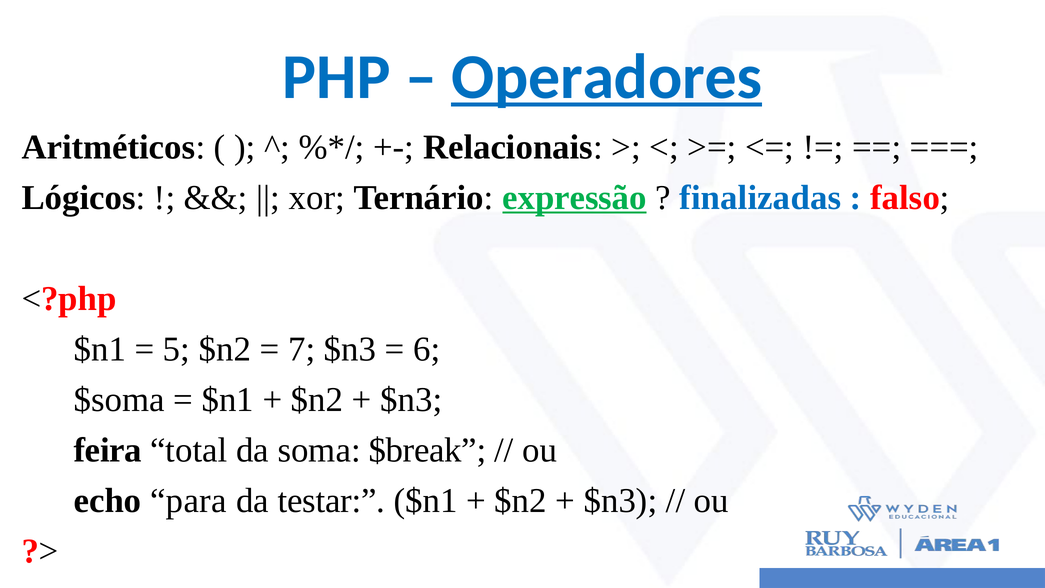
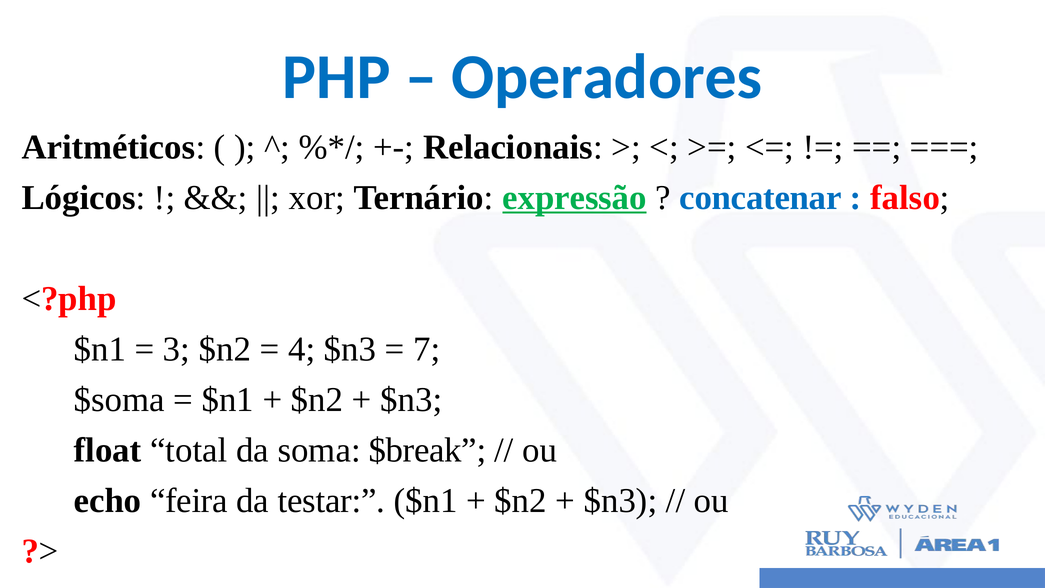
Operadores underline: present -> none (607, 77)
finalizadas: finalizadas -> concatenar (760, 198)
5: 5 -> 3 (177, 349)
7: 7 -> 4 (302, 349)
6: 6 -> 7 (427, 349)
feira: feira -> float (108, 450)
para: para -> feira (189, 501)
